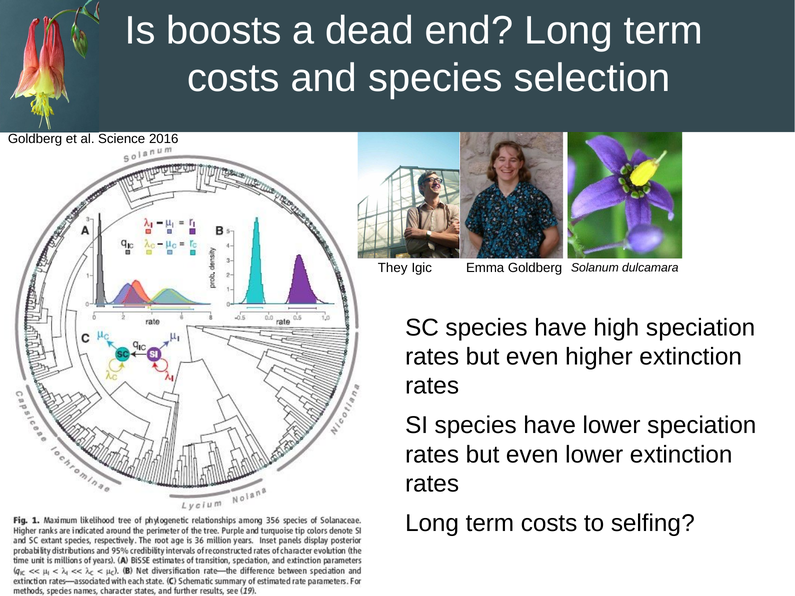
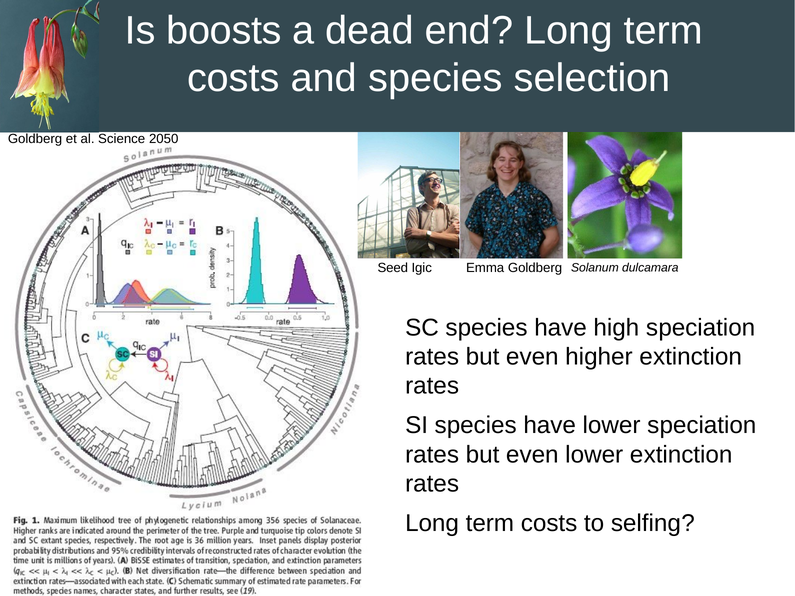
2016: 2016 -> 2050 (164, 139)
They: They -> Seed (393, 268)
